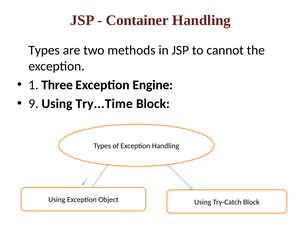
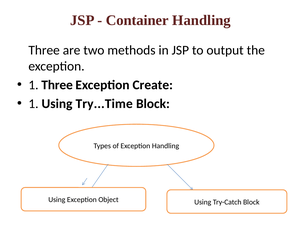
Types: Types -> Three (44, 50)
cannot: cannot -> output (225, 50)
Engine: Engine -> Create (153, 85)
9: 9 -> 1 (33, 104)
